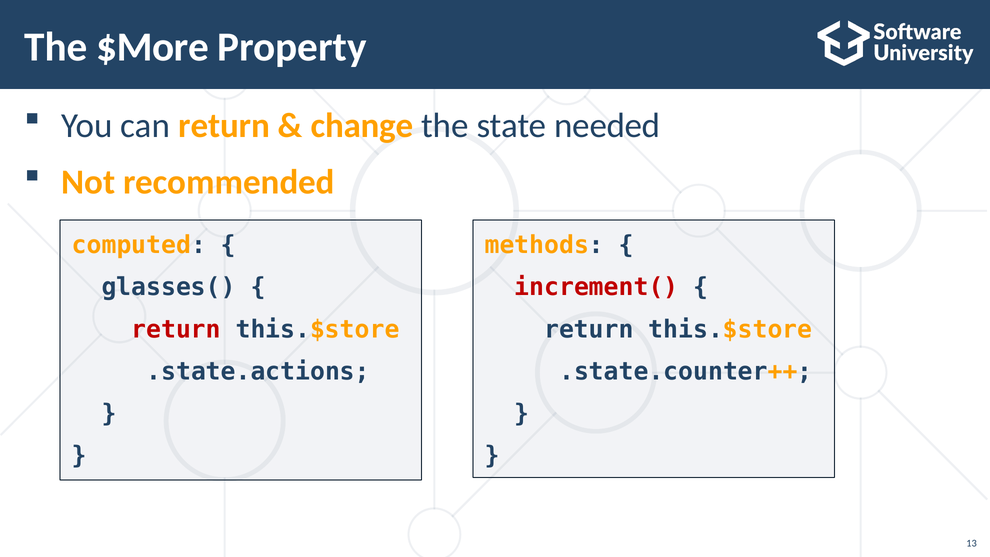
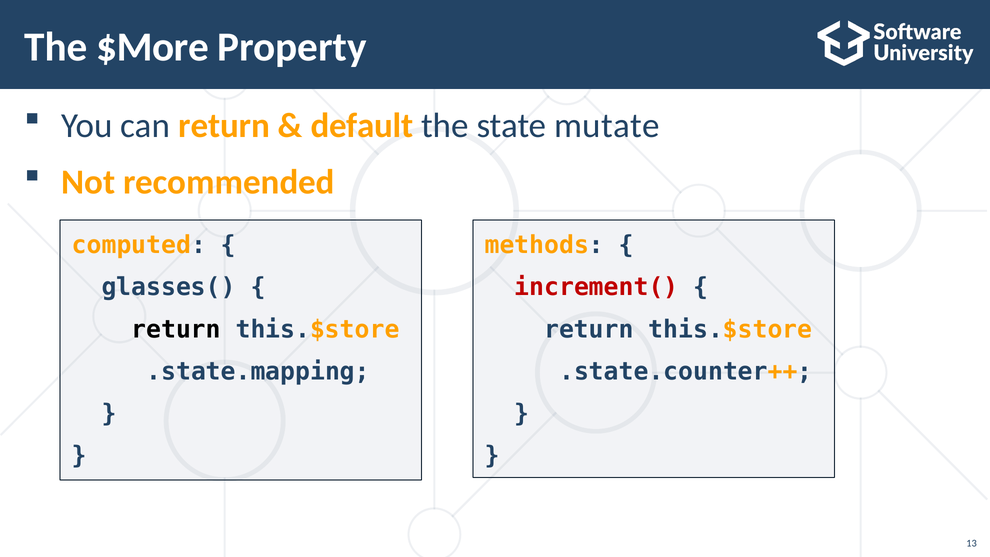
change: change -> default (362, 126)
needed: needed -> mutate (607, 126)
return colour: red -> black (176, 329)
.state.actions: .state.actions -> .state.mapping (258, 371)
